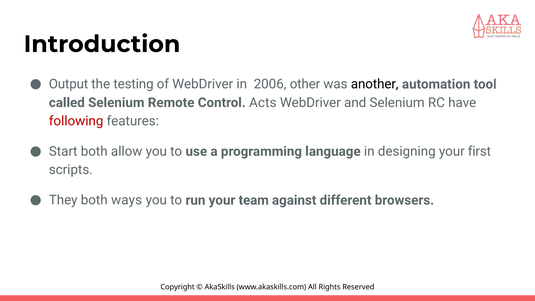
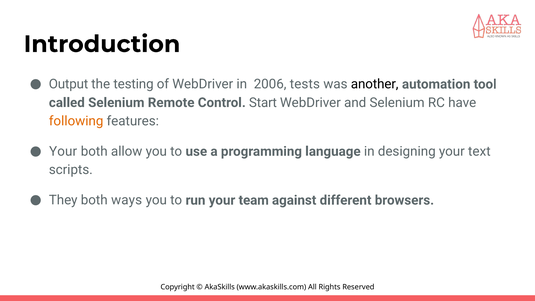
other: other -> tests (305, 84)
Acts: Acts -> Start (263, 103)
following colour: red -> orange (76, 121)
Start: Start -> Your (63, 151)
first: first -> text (479, 151)
